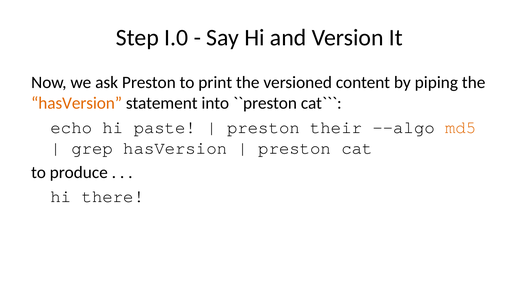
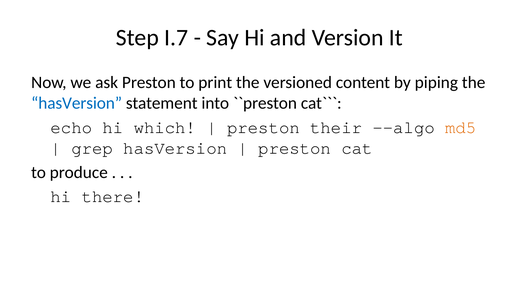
I.0: I.0 -> I.7 (176, 38)
hasVersion colour: orange -> blue (77, 103)
paste: paste -> which (165, 127)
